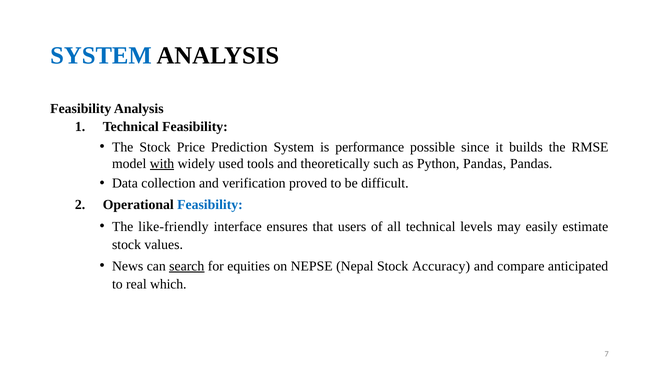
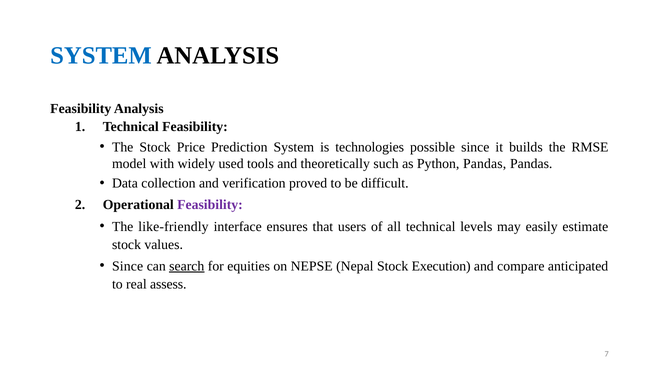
performance: performance -> technologies (370, 147)
with underline: present -> none (162, 163)
Feasibility colour: blue -> purple (210, 205)
News: News -> Since (128, 266)
Accuracy: Accuracy -> Execution (441, 266)
which: which -> assess (168, 284)
